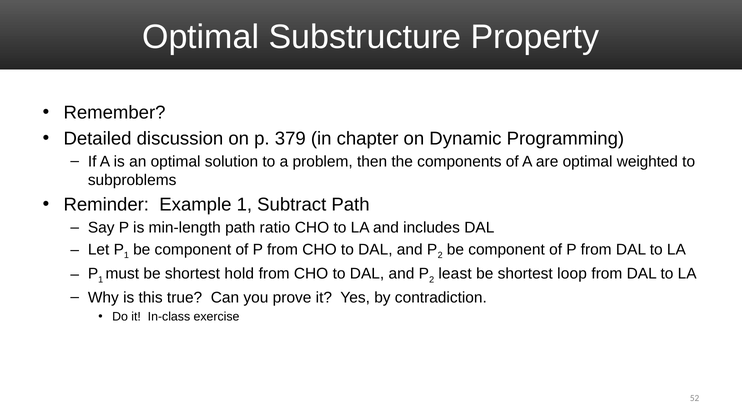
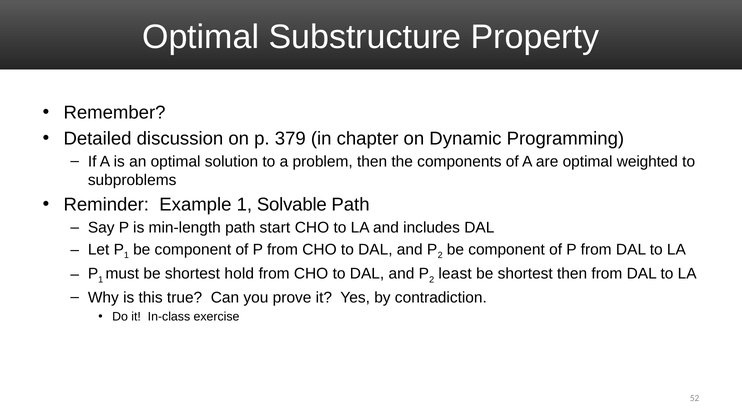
Subtract: Subtract -> Solvable (292, 205)
ratio: ratio -> start (275, 228)
shortest loop: loop -> then (572, 274)
